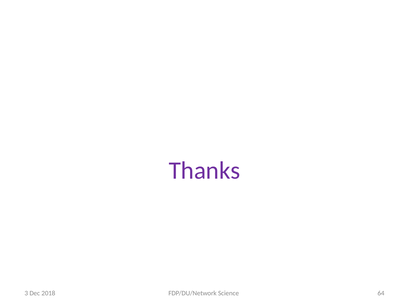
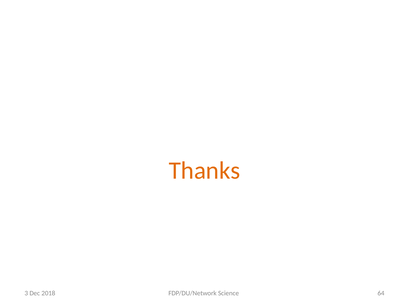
Thanks colour: purple -> orange (204, 170)
